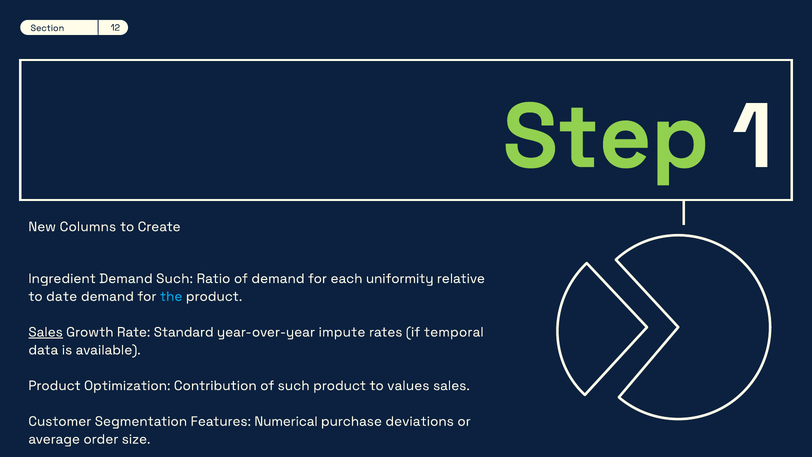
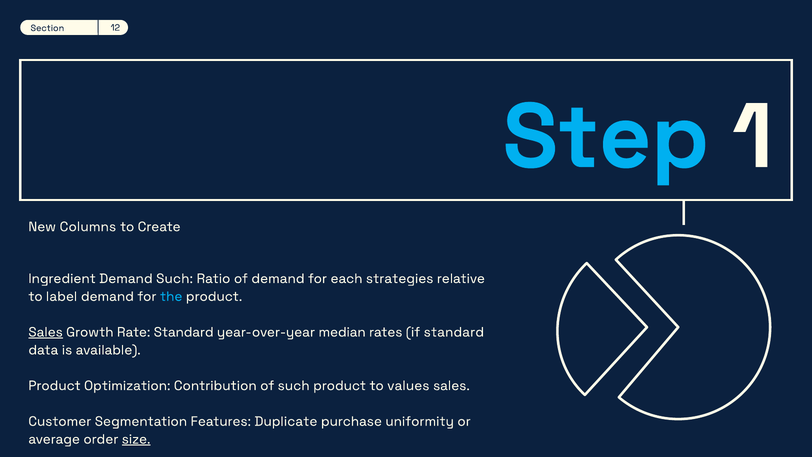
Step colour: light green -> light blue (606, 137)
uniformity: uniformity -> strategies (400, 278)
date: date -> label (62, 296)
impute: impute -> median (342, 332)
if temporal: temporal -> standard (454, 332)
Numerical: Numerical -> Duplicate (286, 421)
deviations: deviations -> uniformity (420, 421)
size underline: none -> present (136, 439)
